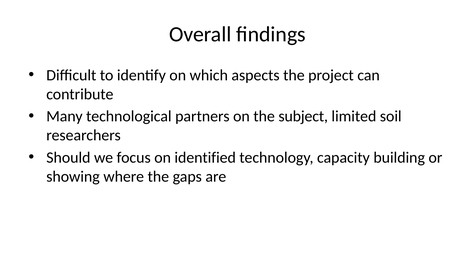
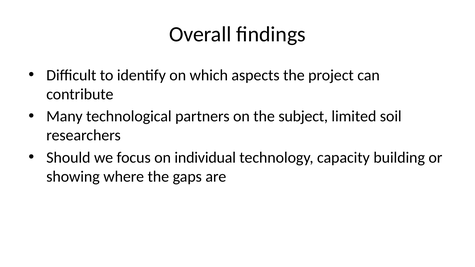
identified: identified -> individual (205, 158)
